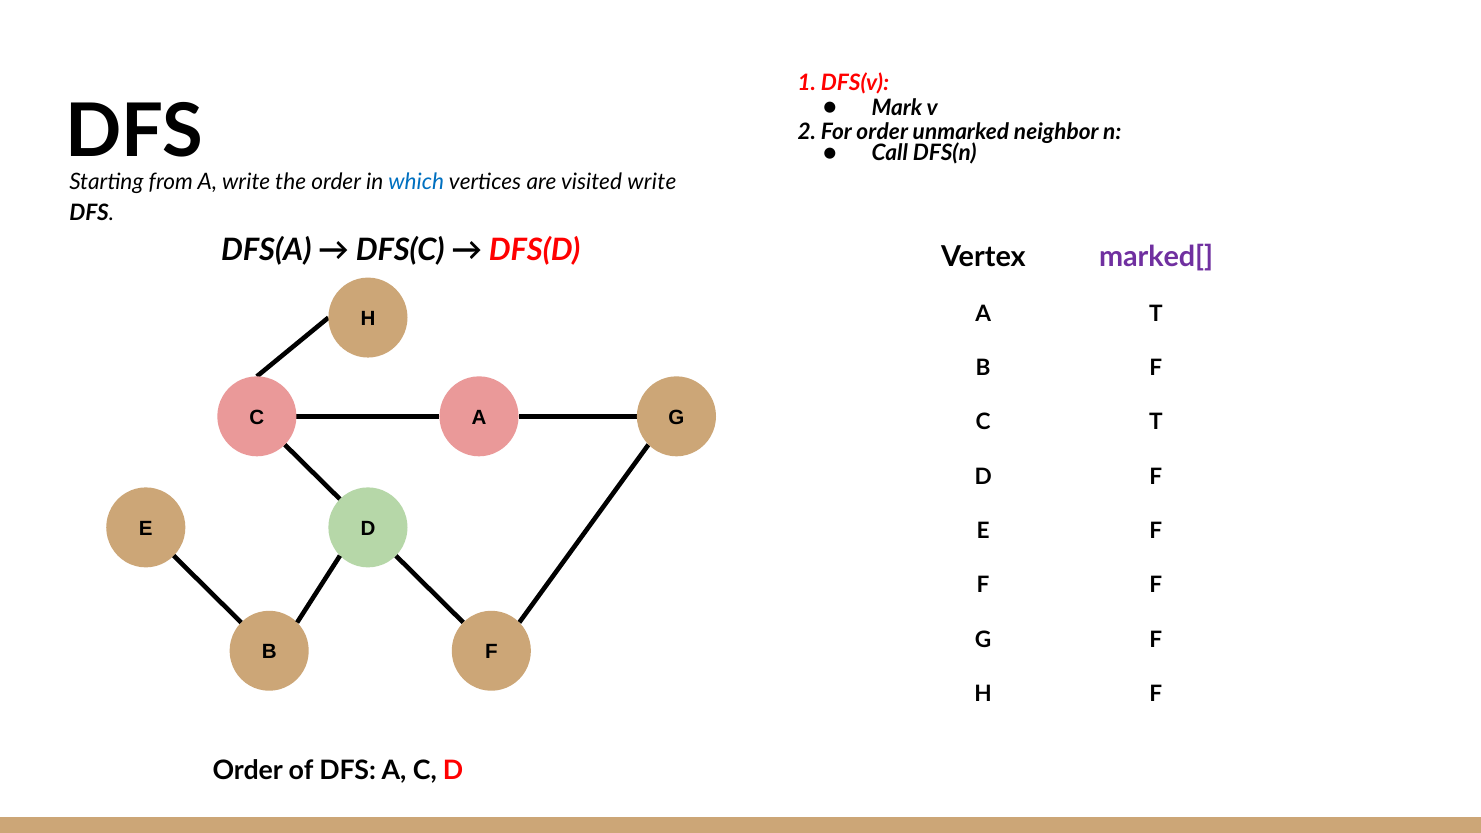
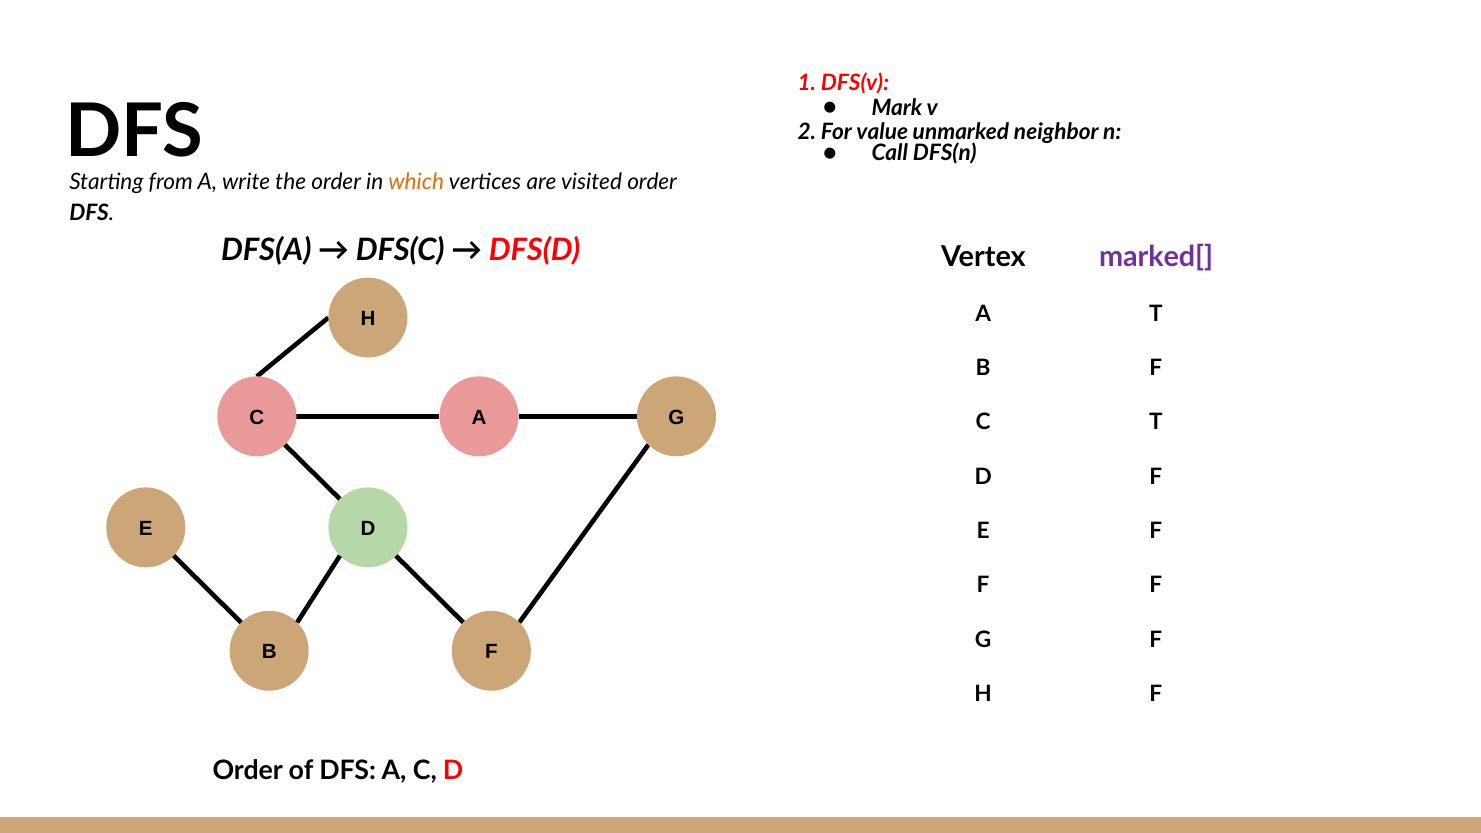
For order: order -> value (882, 132)
which colour: blue -> orange (416, 182)
visited write: write -> order (652, 182)
